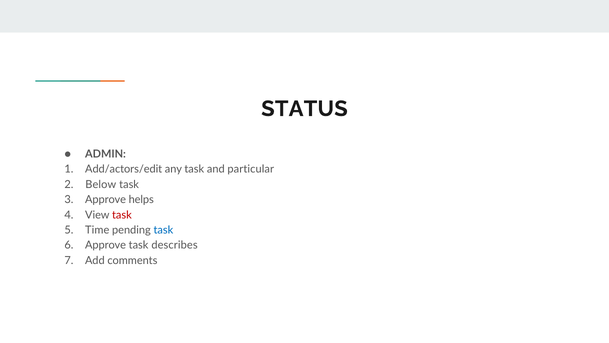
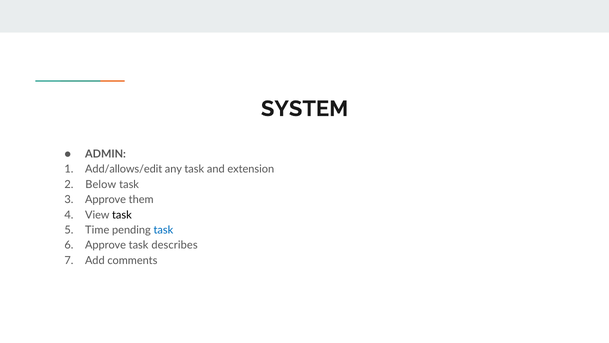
STATUS: STATUS -> SYSTEM (305, 109)
Add/actors/edit: Add/actors/edit -> Add/allows/edit (124, 169)
particular: particular -> extension (251, 169)
helps: helps -> them (141, 199)
task colour: red -> black (122, 215)
